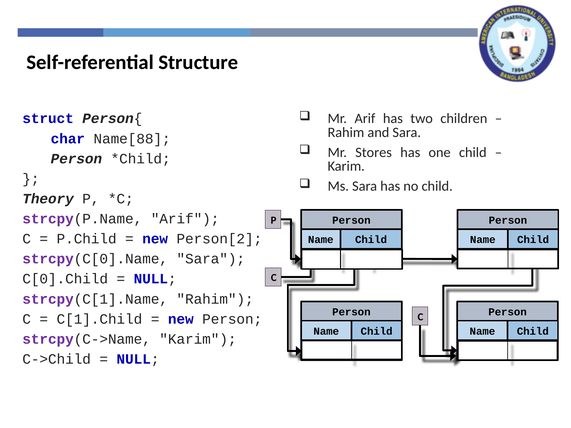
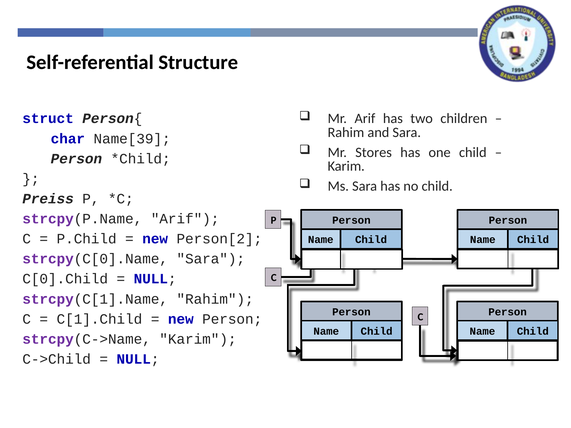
Name[88: Name[88 -> Name[39 (132, 139)
Theory: Theory -> Preiss (48, 199)
